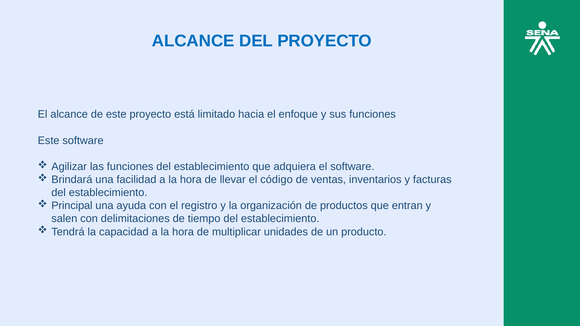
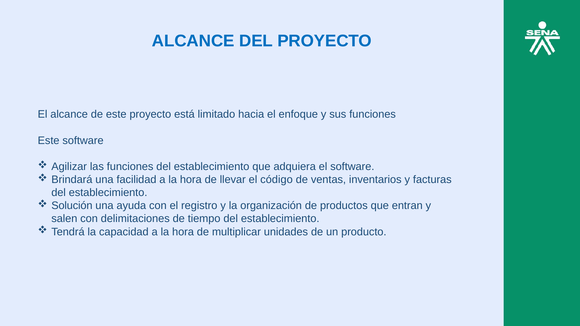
Principal: Principal -> Solución (72, 206)
